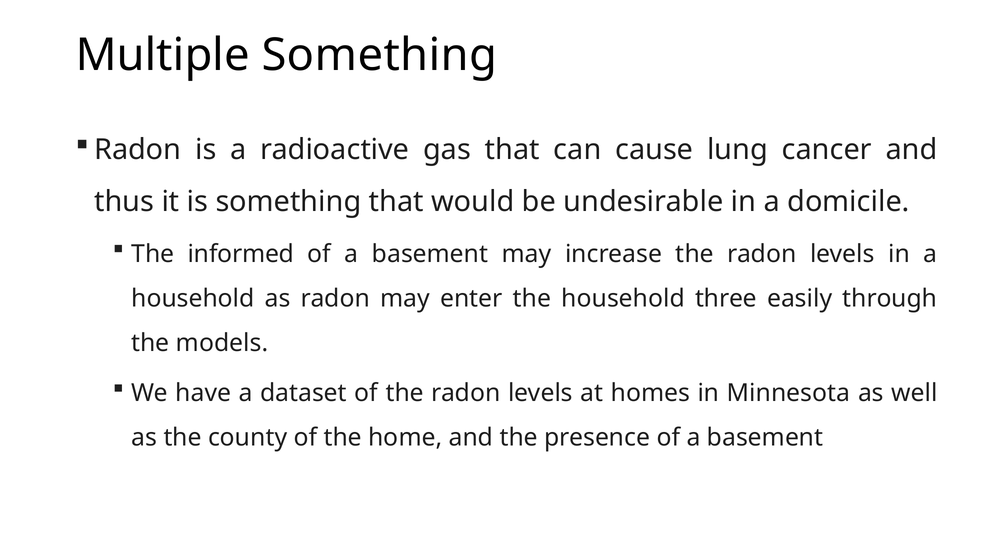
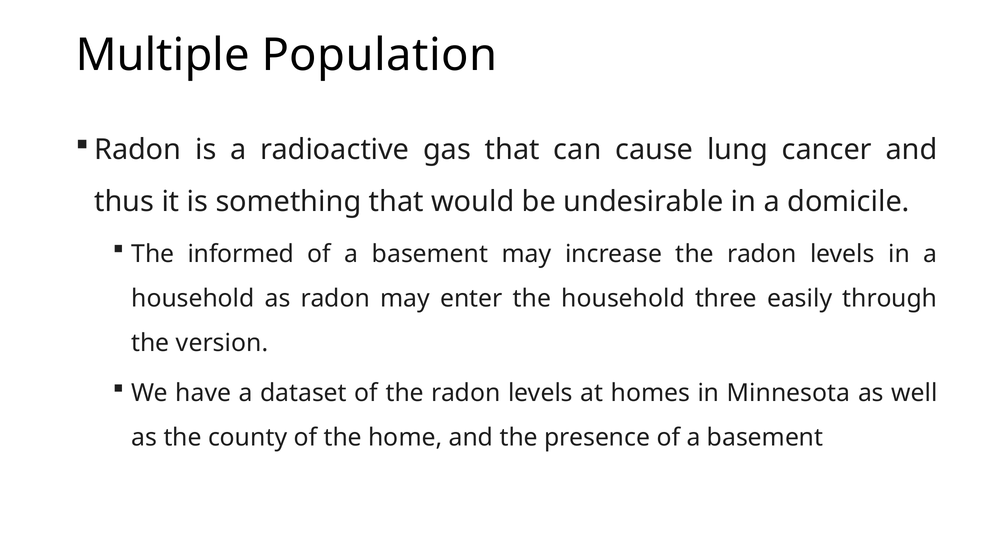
Multiple Something: Something -> Population (379, 55)
models: models -> version (222, 343)
